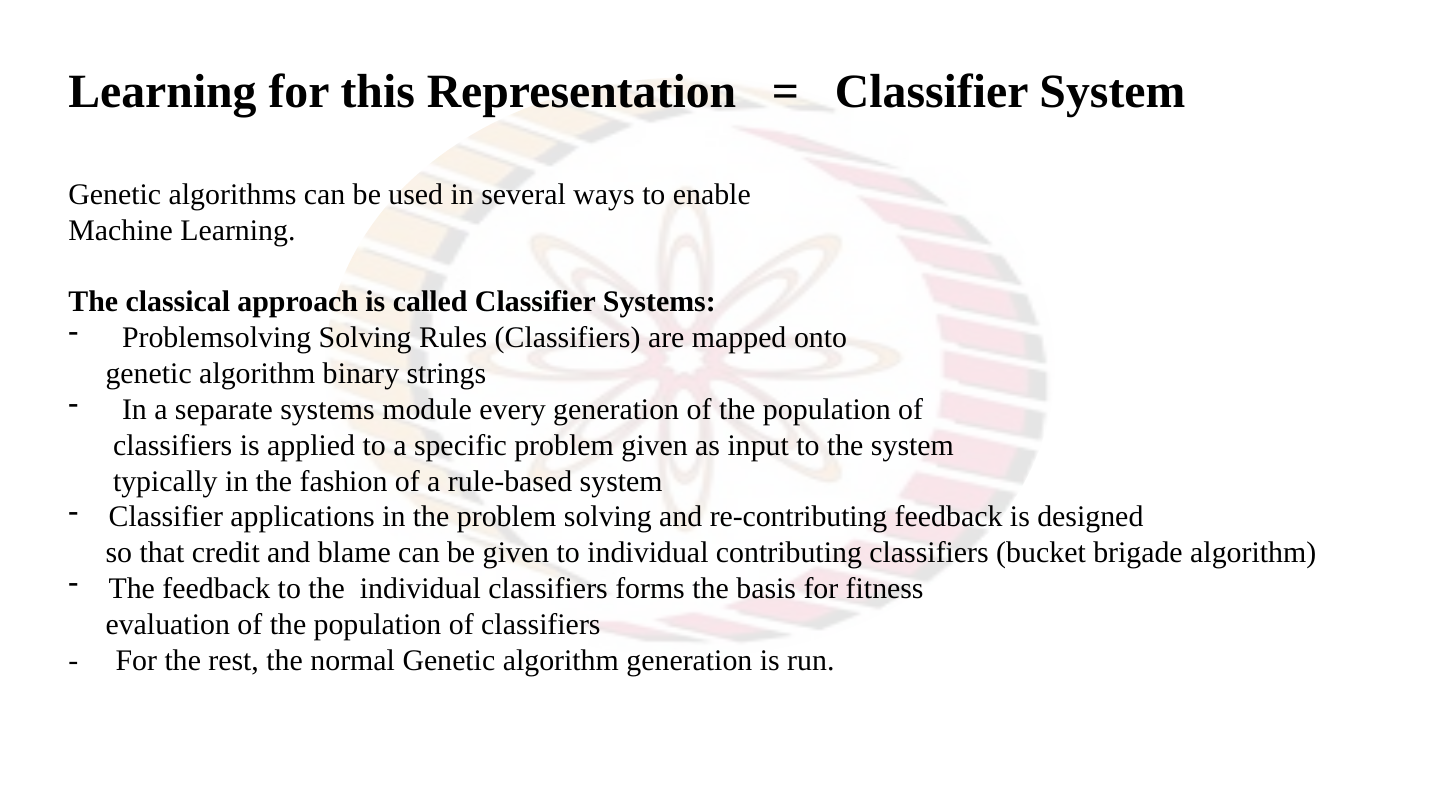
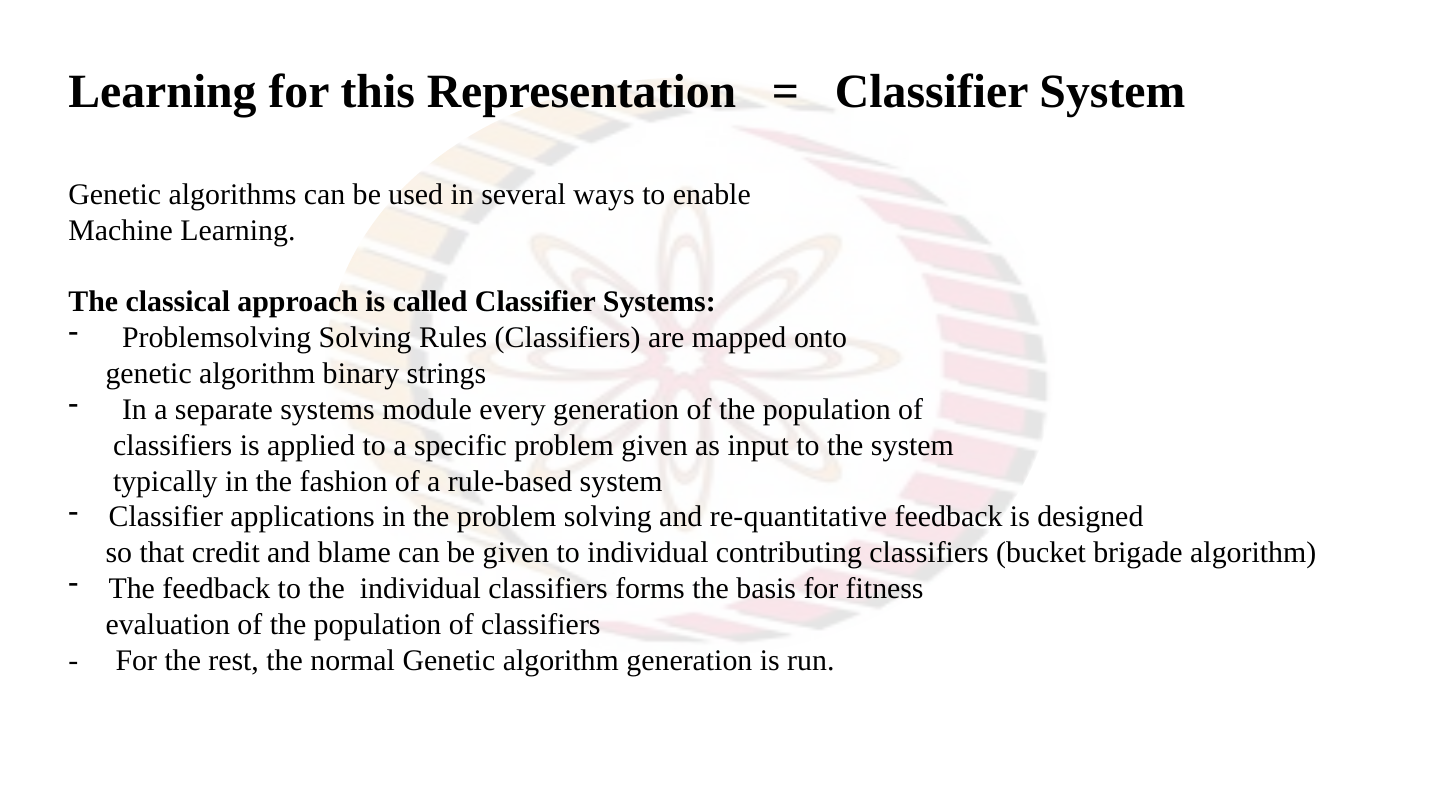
re-contributing: re-contributing -> re-quantitative (798, 517)
